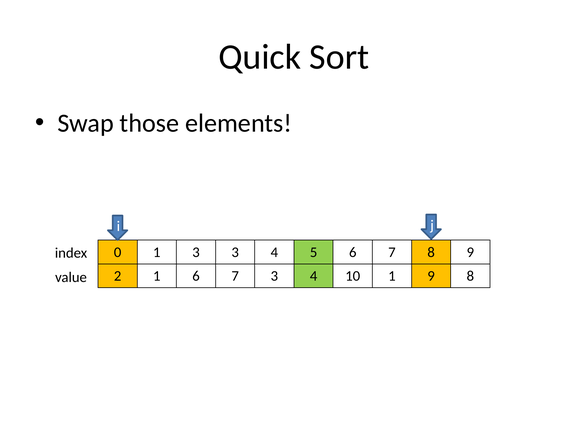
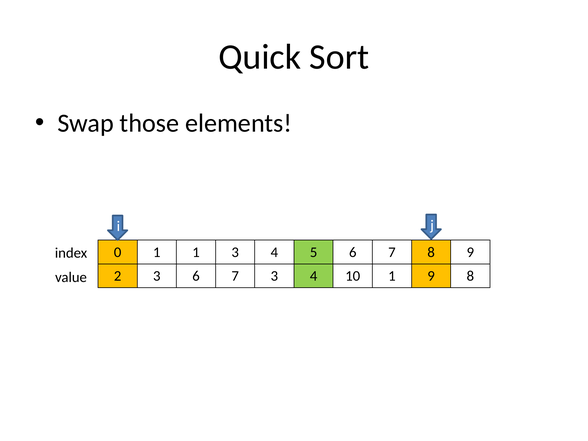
1 3: 3 -> 1 (196, 252)
2 1: 1 -> 3 (157, 276)
